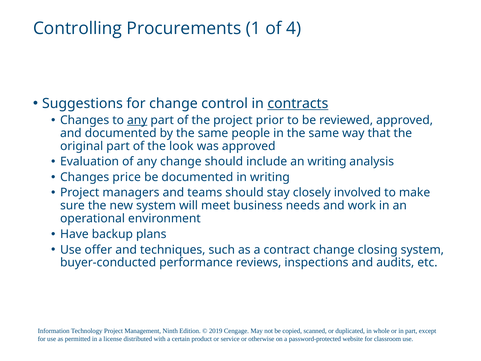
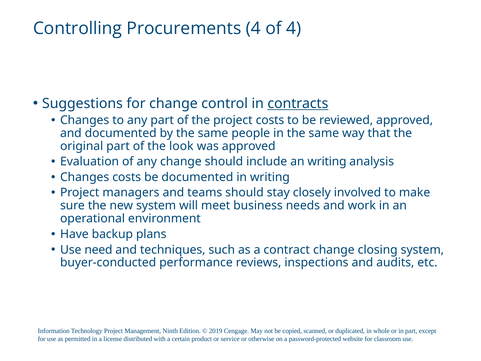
Procurements 1: 1 -> 4 (253, 28)
any underline: present -> none (137, 120)
project prior: prior -> costs (270, 120)
Changes price: price -> costs (127, 177)
offer: offer -> need (98, 250)
